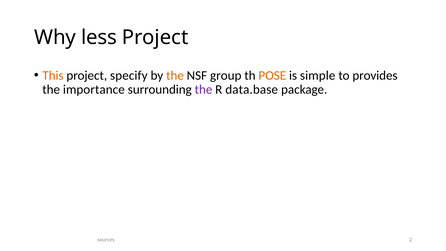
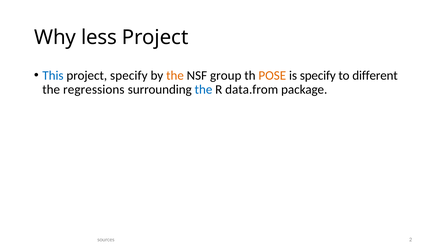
This colour: orange -> blue (53, 75)
is simple: simple -> specify (318, 75)
provides: provides -> different (375, 75)
importance: importance -> regressions (94, 89)
the colour: purple -> blue (203, 89)
data.base: data.base -> data.from (252, 89)
